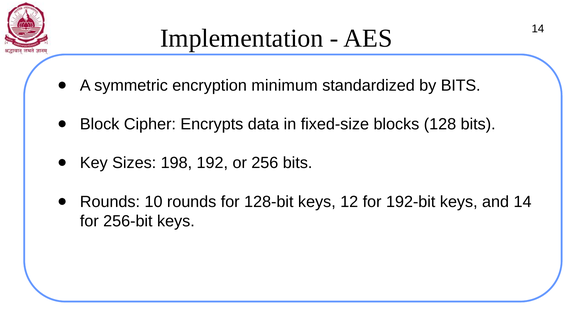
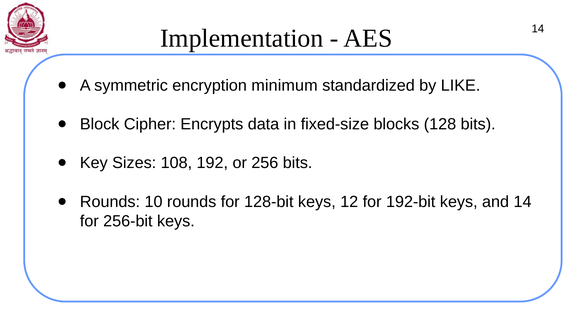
by BITS: BITS -> LIKE (461, 85)
198: 198 -> 108 (176, 163)
